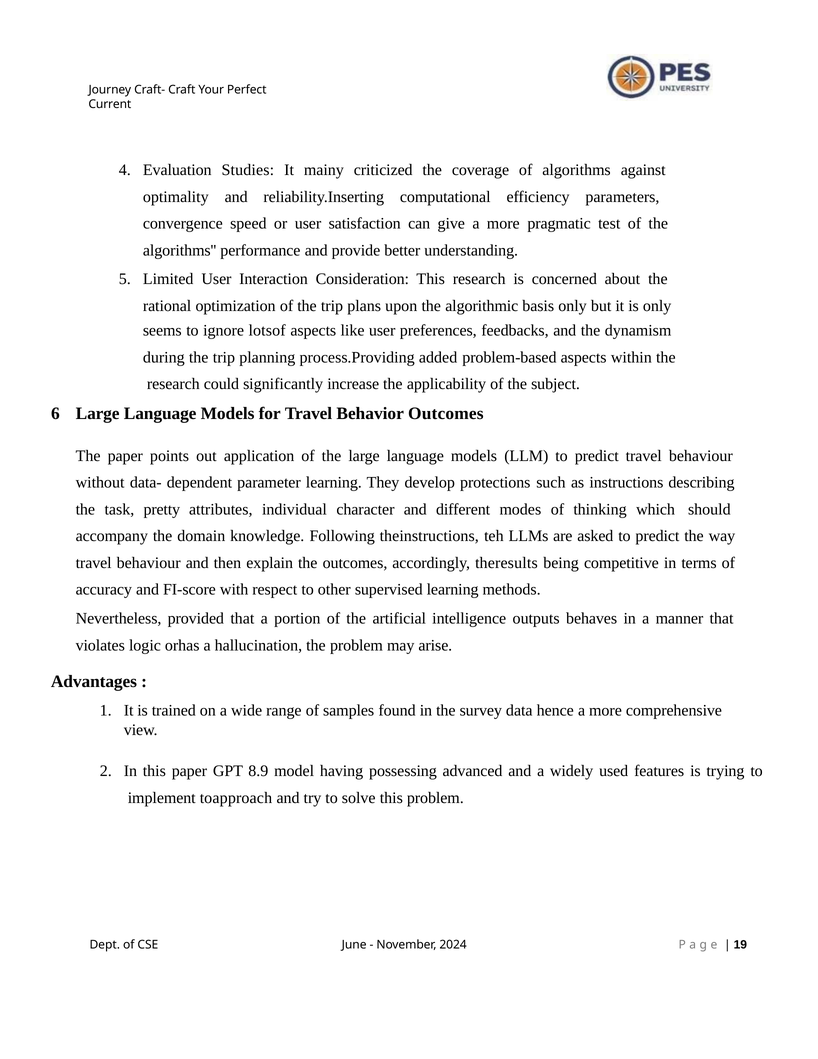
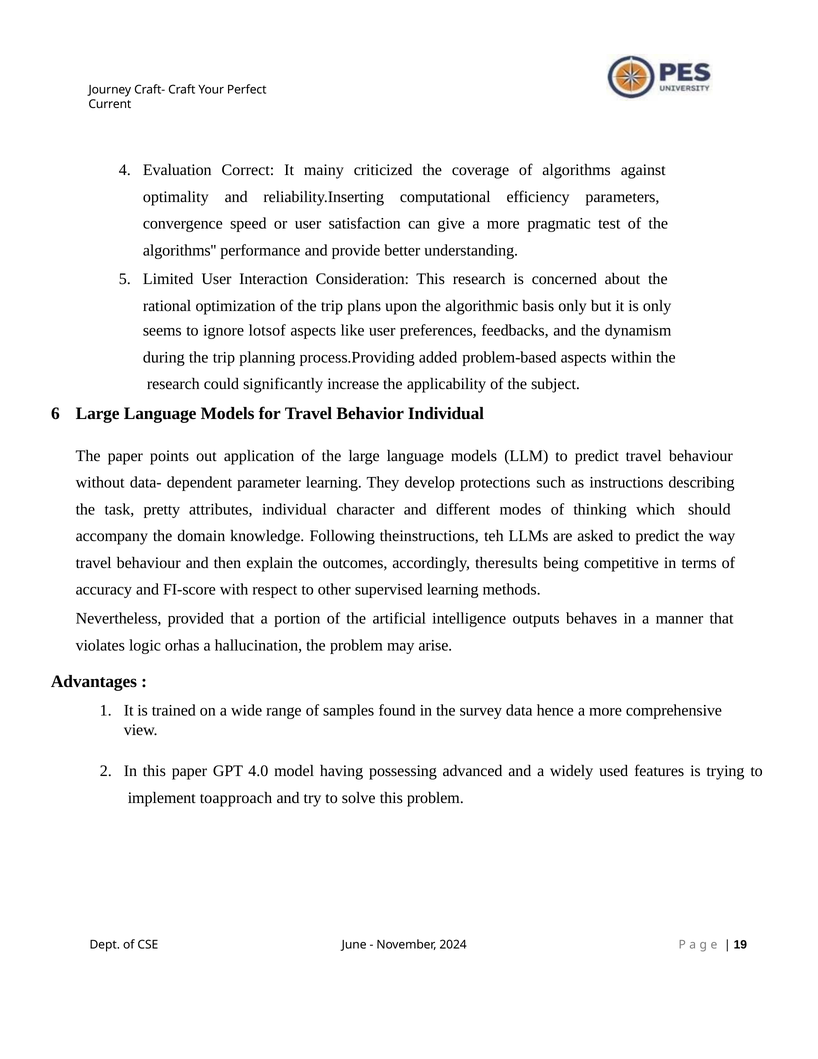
Studies: Studies -> Correct (248, 170)
Behavior Outcomes: Outcomes -> Individual (446, 414)
8.9: 8.9 -> 4.0 (258, 771)
